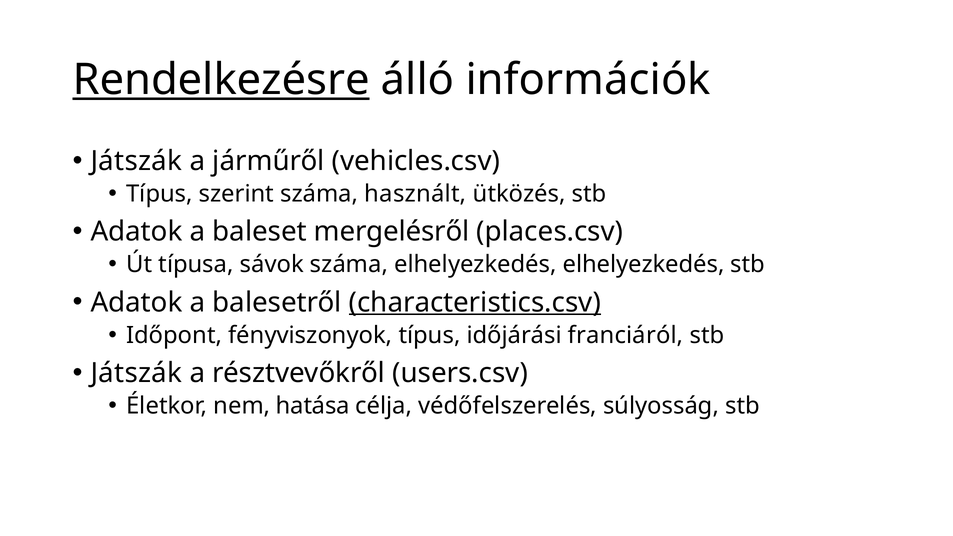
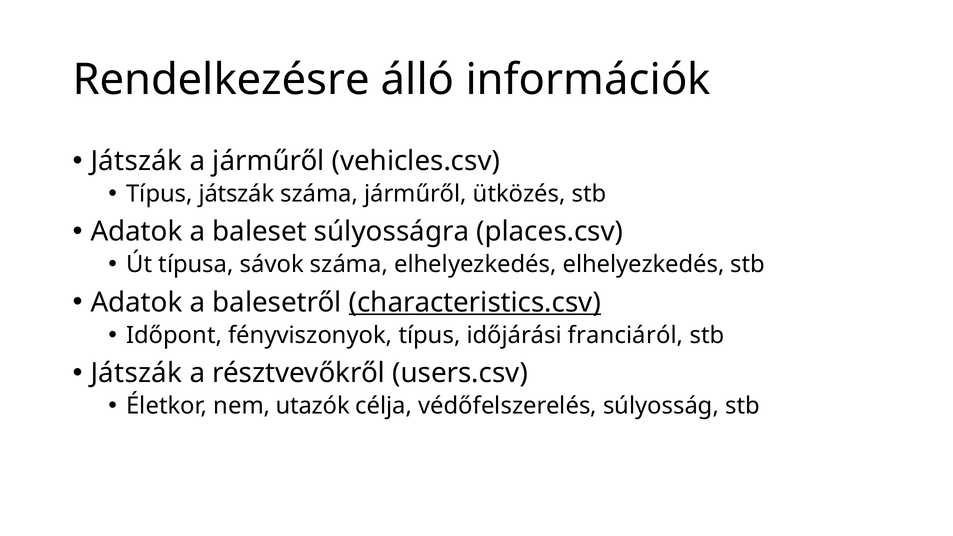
Rendelkezésre underline: present -> none (221, 80)
Típus szerint: szerint -> játszák (237, 194)
száma használt: használt -> járműről (416, 194)
mergelésről: mergelésről -> súlyosságra (392, 232)
hatása: hatása -> utazók (313, 406)
